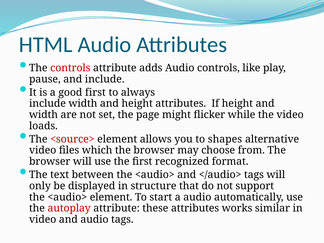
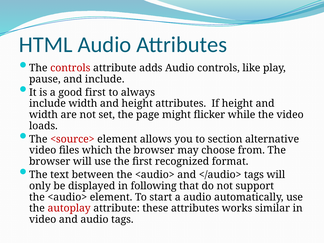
shapes: shapes -> section (225, 139)
structure: structure -> following (154, 186)
